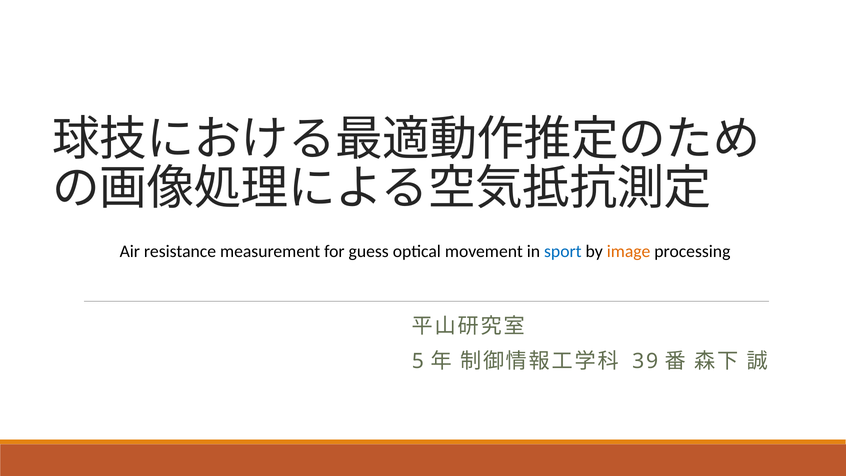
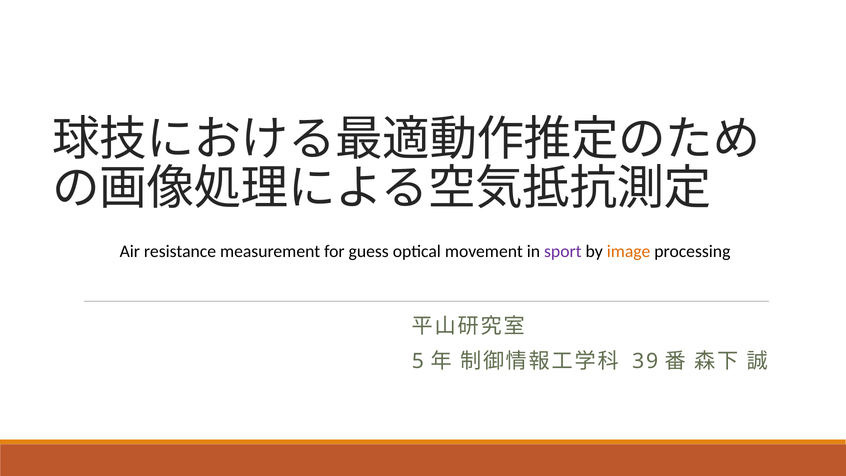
sport colour: blue -> purple (563, 251)
